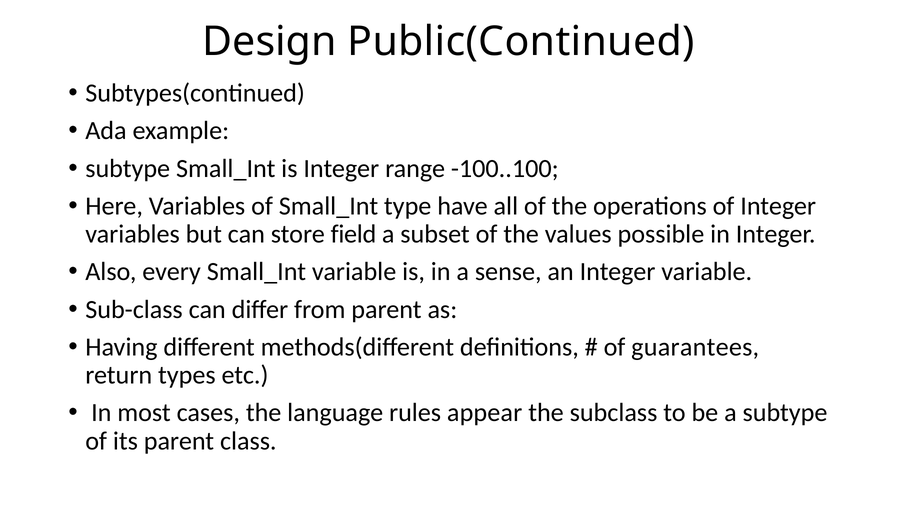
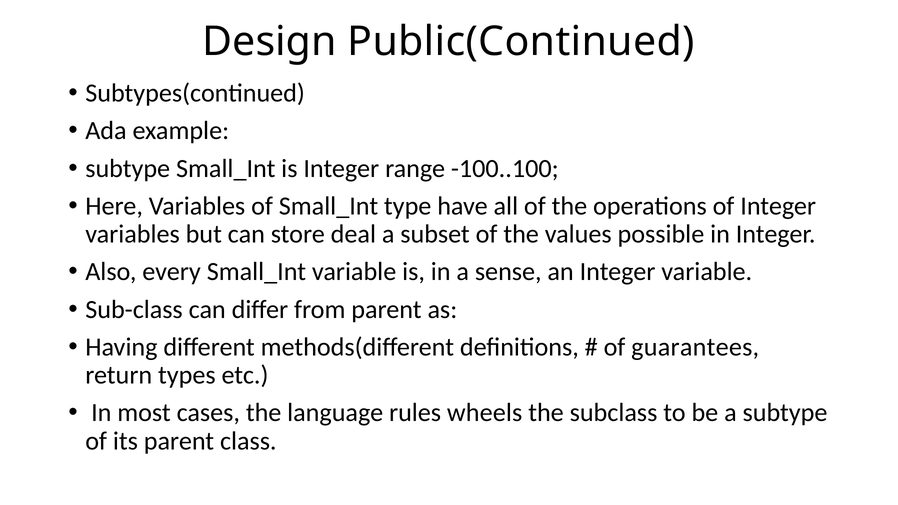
field: field -> deal (353, 234)
appear: appear -> wheels (485, 413)
